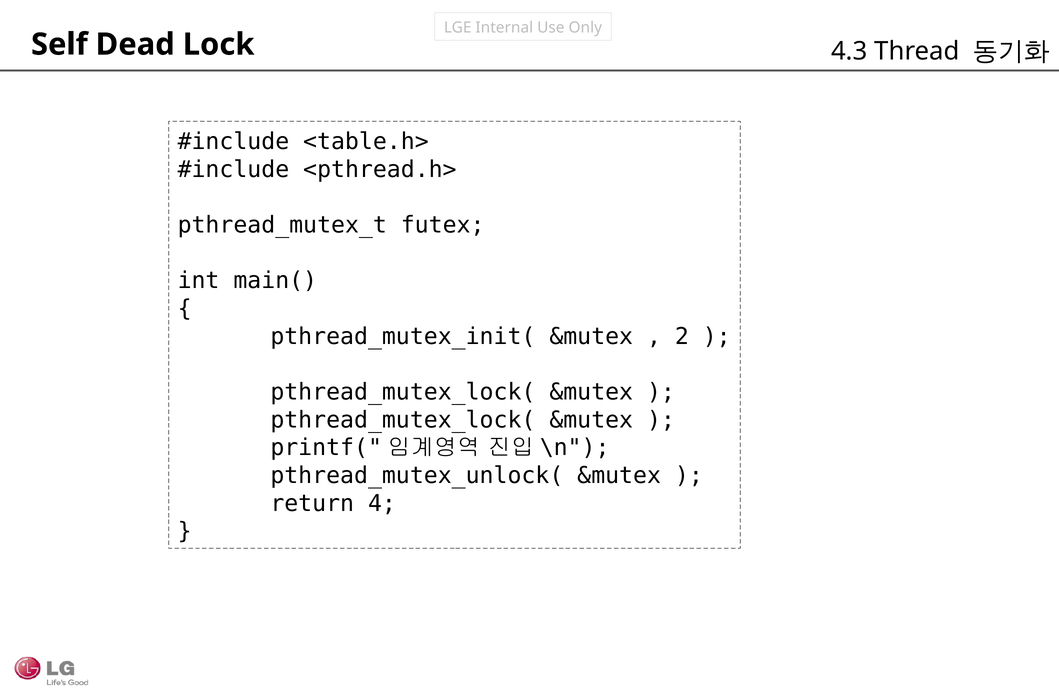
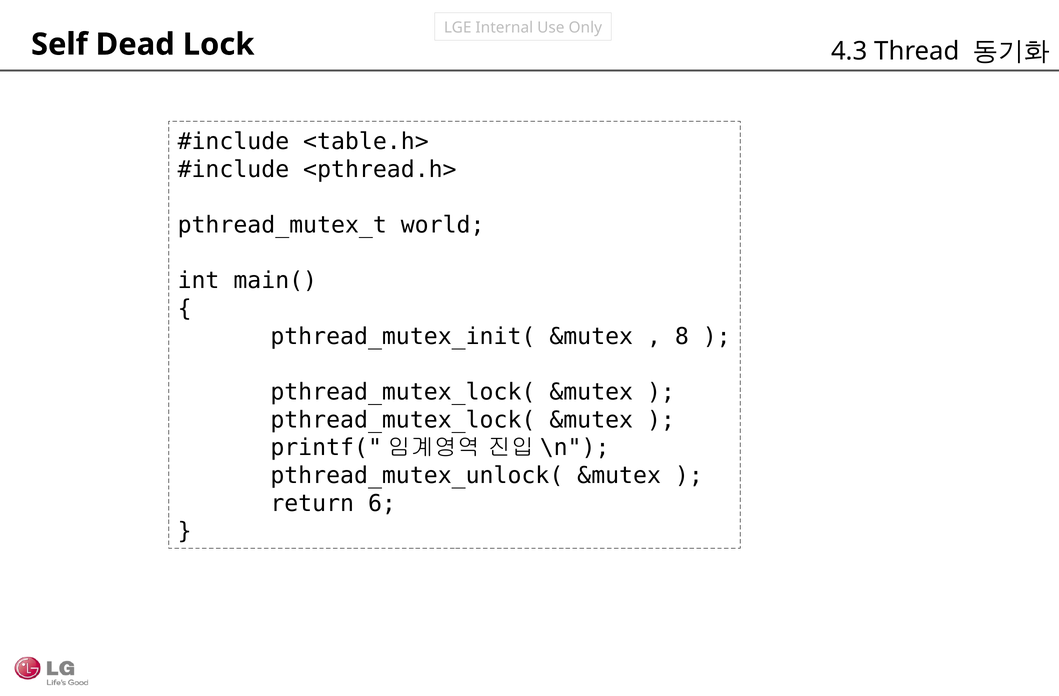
futex: futex -> world (443, 225)
2: 2 -> 8 (682, 336)
4: 4 -> 6 (382, 503)
